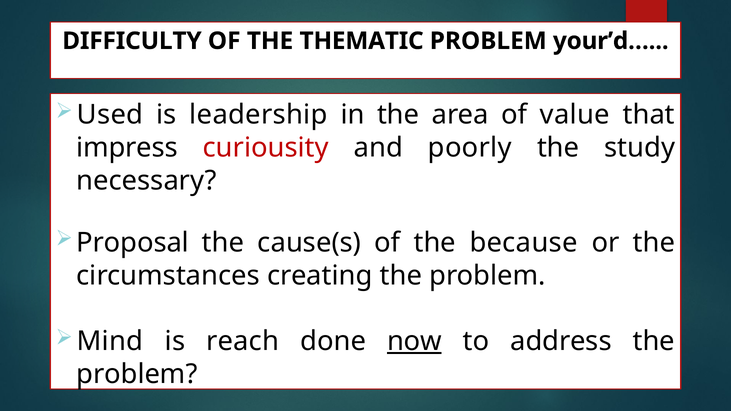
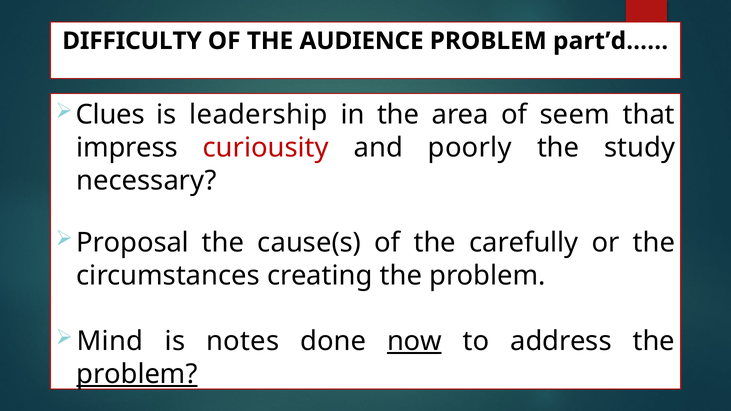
THEMATIC: THEMATIC -> AUDIENCE (362, 41)
your’d…: your’d… -> part’d… (611, 41)
Used: Used -> Clues (110, 115)
value: value -> seem (575, 115)
because: because -> carefully (524, 243)
reach: reach -> notes (243, 341)
problem underline: none -> present (137, 374)
